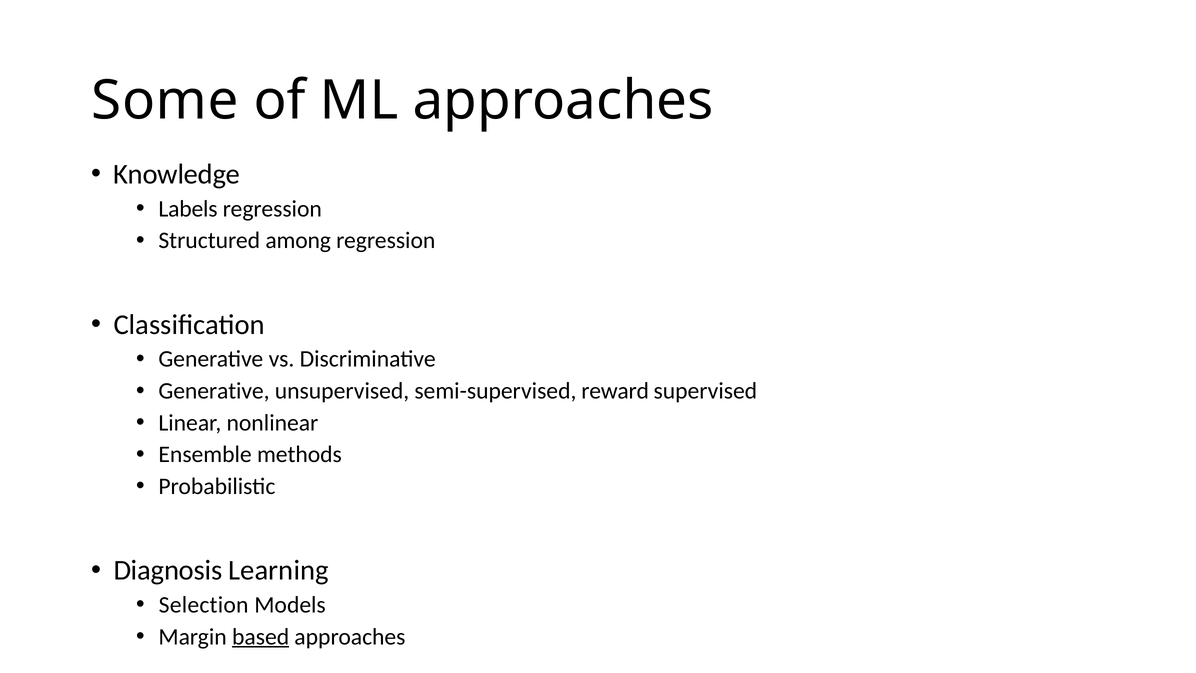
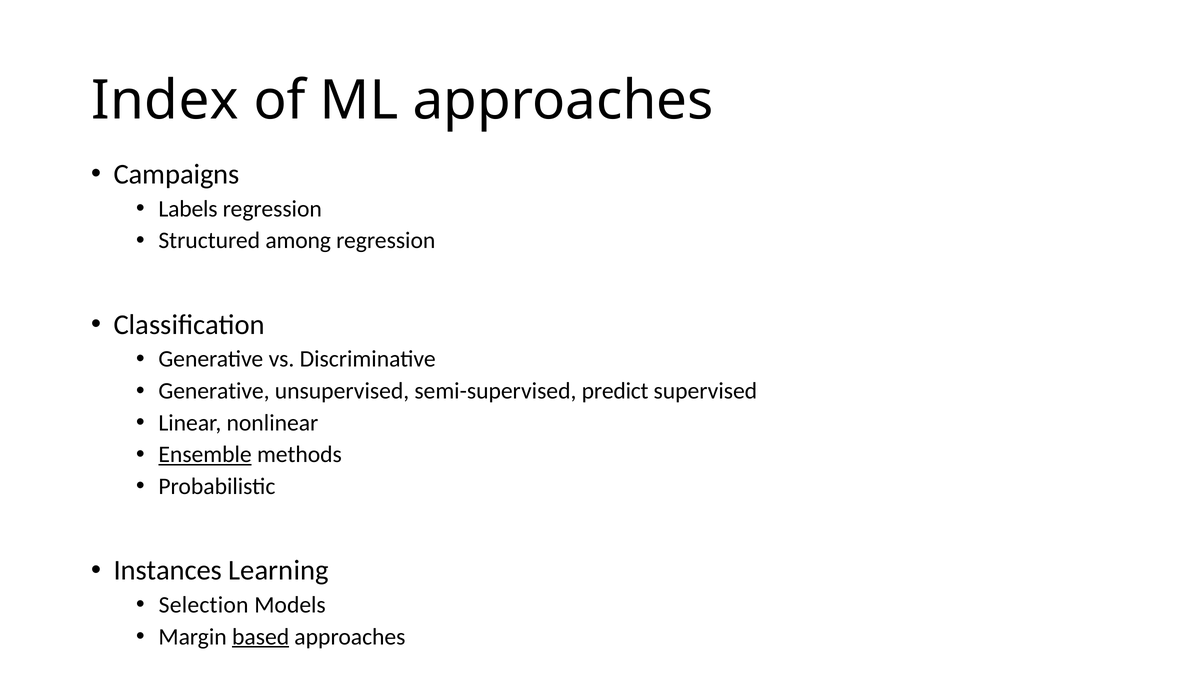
Some: Some -> Index (165, 100)
Knowledge: Knowledge -> Campaigns (177, 174)
reward: reward -> predict (615, 391)
Ensemble underline: none -> present (205, 454)
Diagnosis: Diagnosis -> Instances (168, 570)
